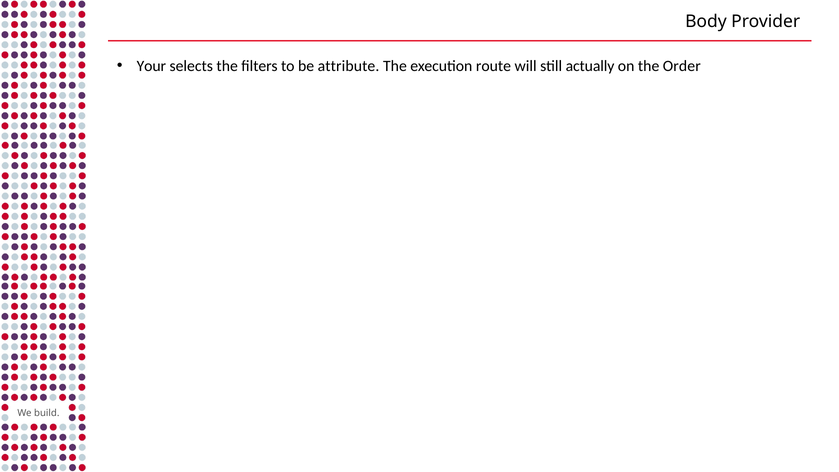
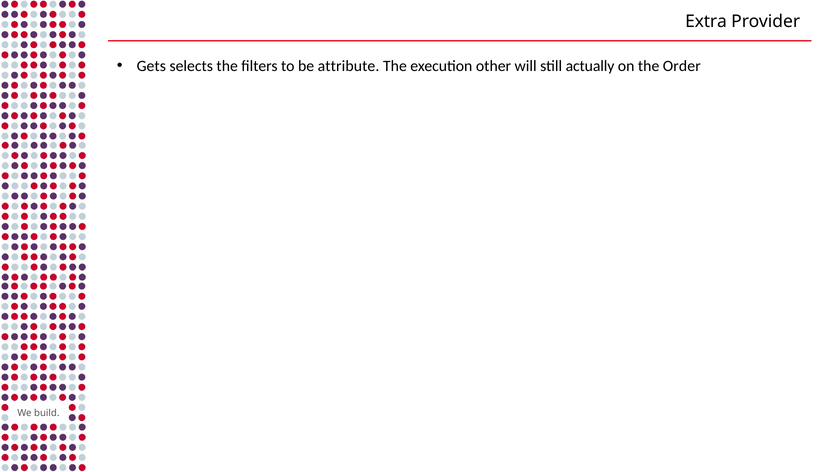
Body: Body -> Extra (706, 21)
Your: Your -> Gets (151, 66)
route: route -> other (494, 66)
